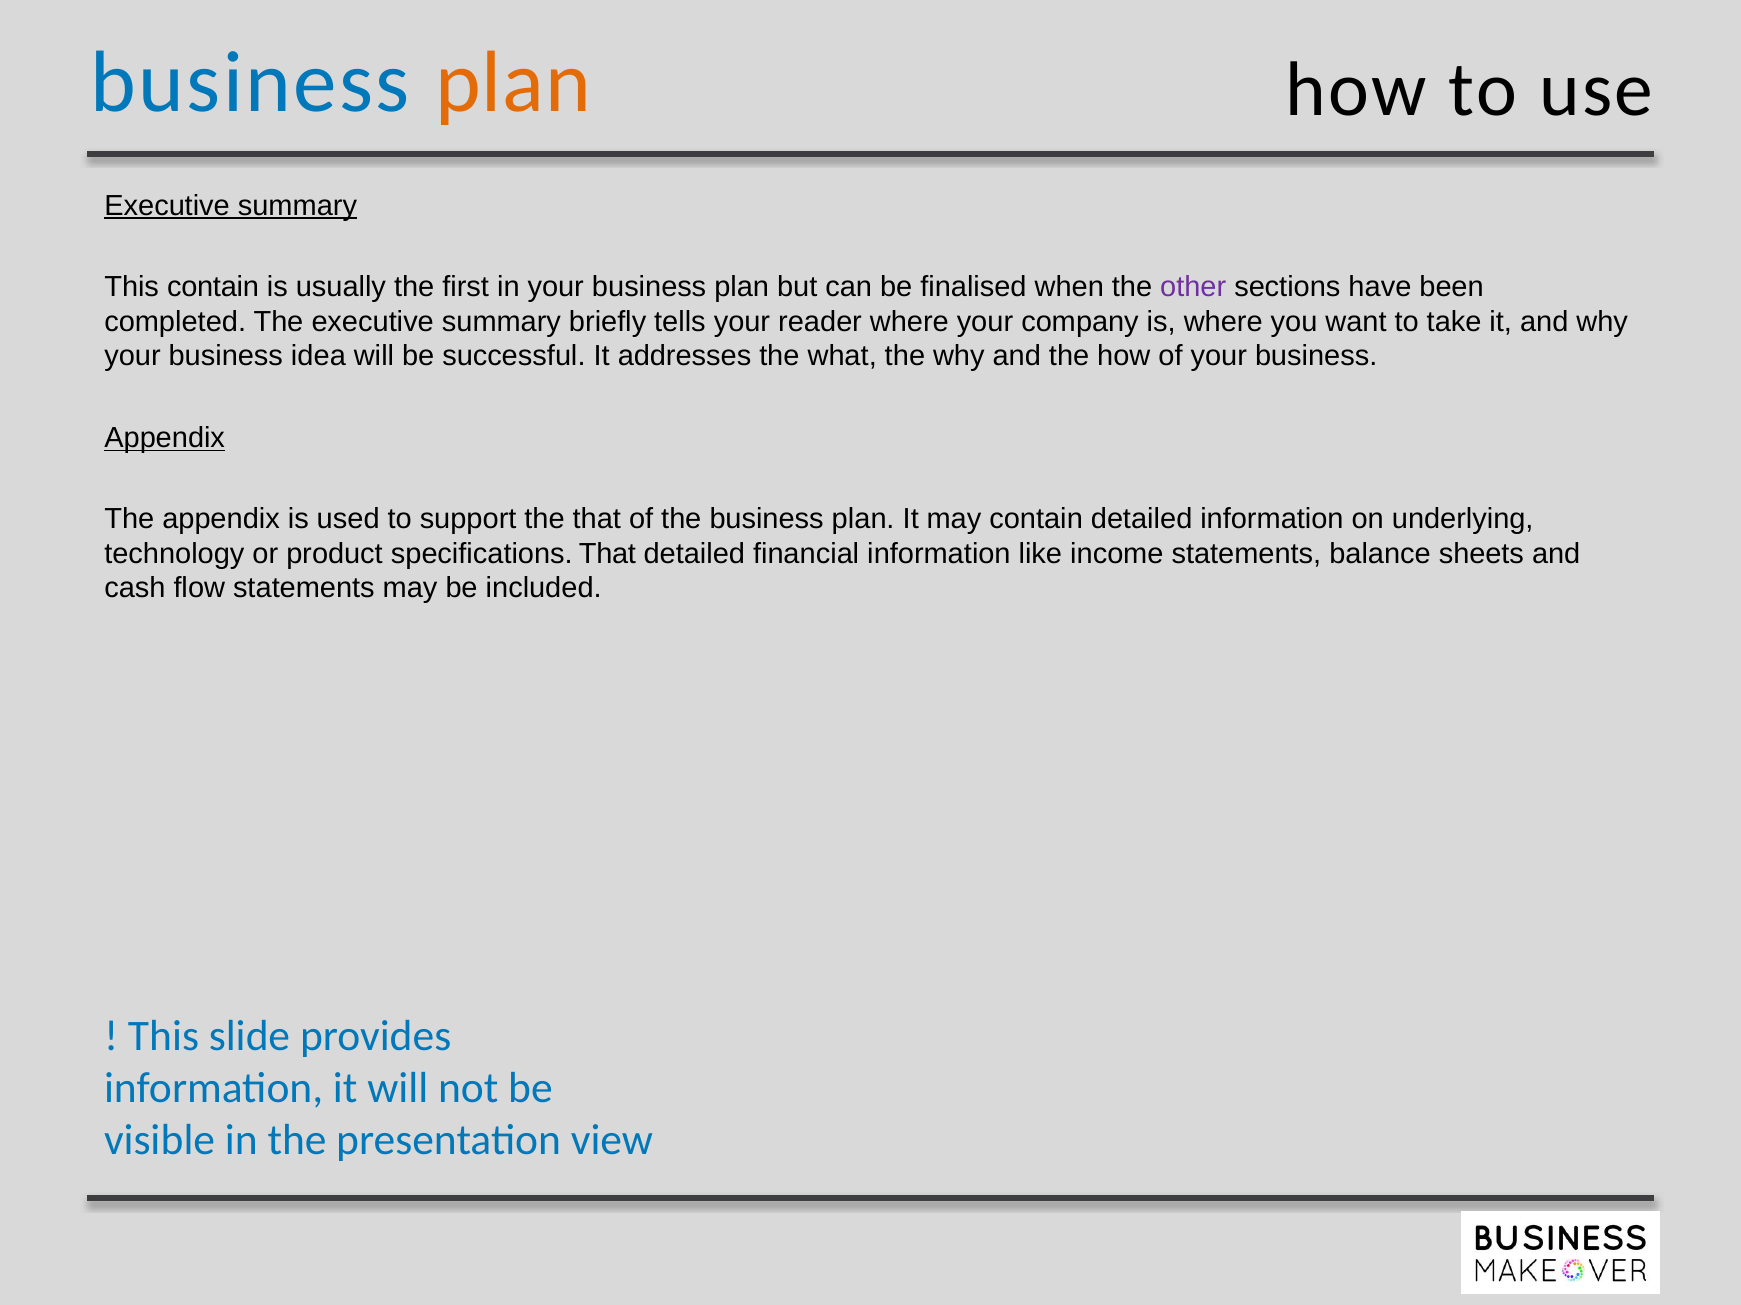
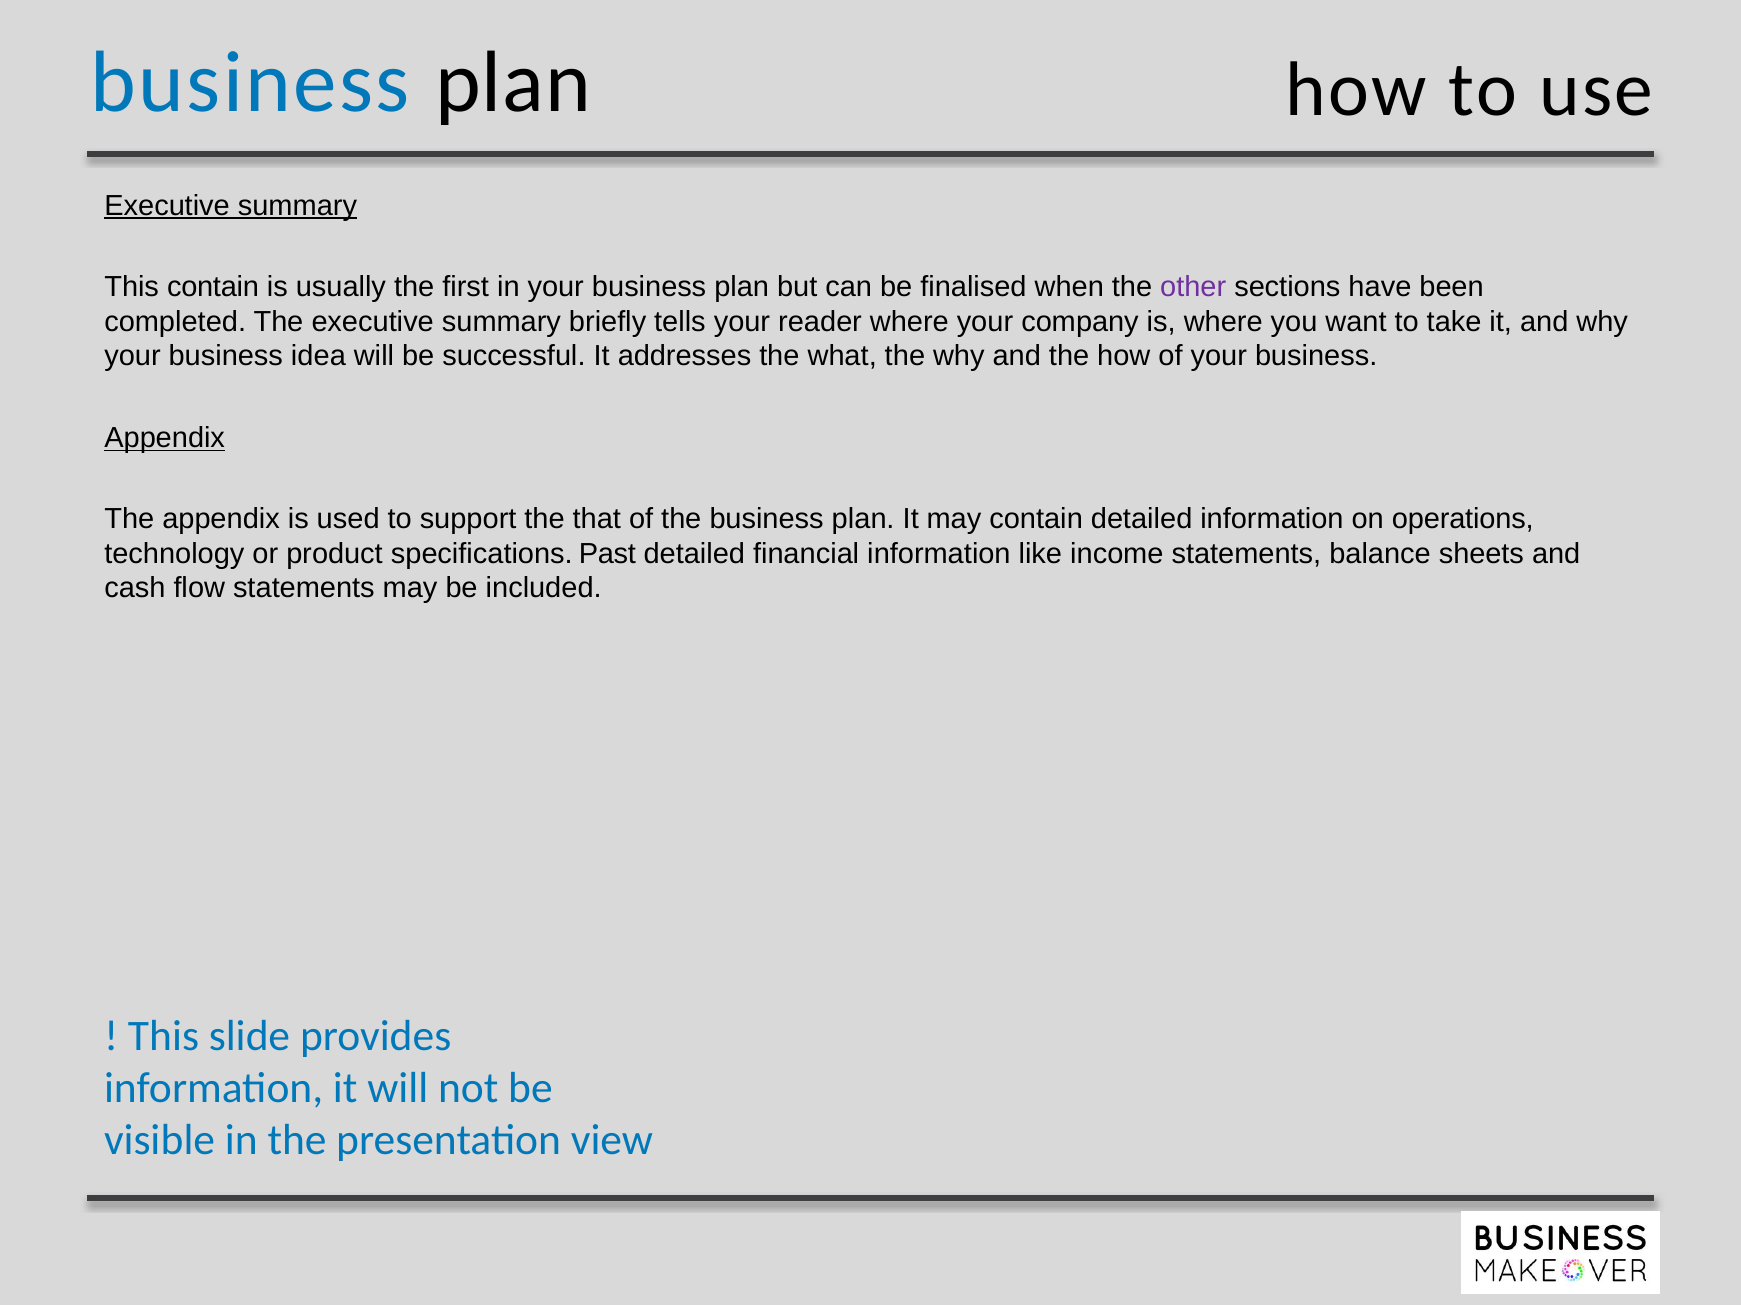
plan colour: orange -> black (513, 83)
underlying: underlying -> operations (1463, 519)
specifications That: That -> Past (607, 554)
